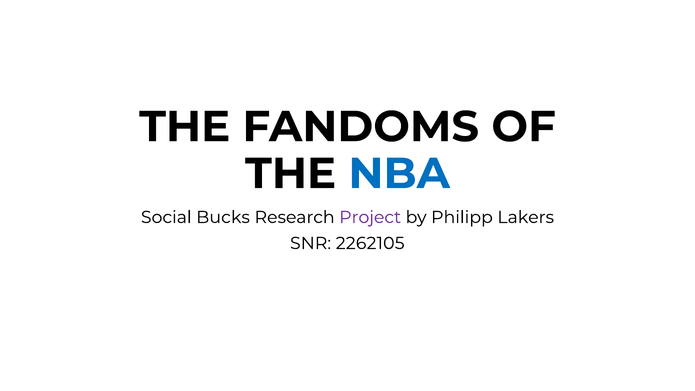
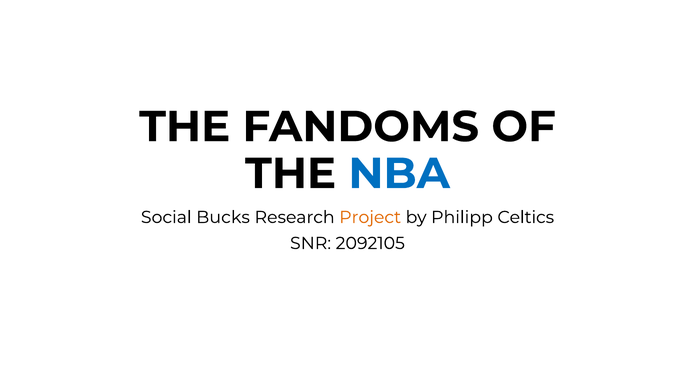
Project colour: purple -> orange (370, 217)
Lakers: Lakers -> Celtics (526, 217)
2262105: 2262105 -> 2092105 (370, 243)
